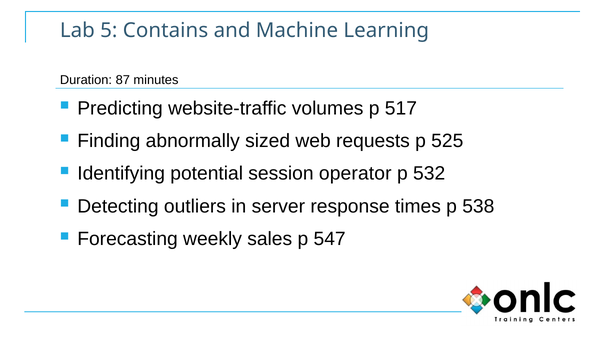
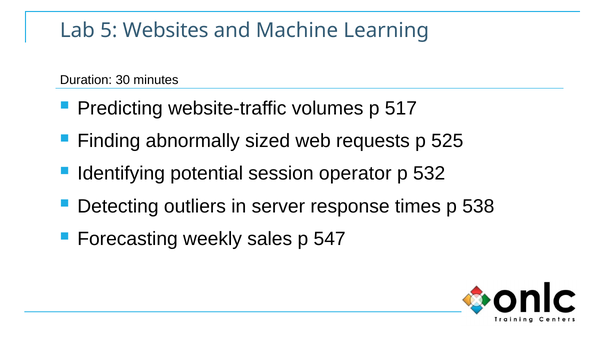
Contains: Contains -> Websites (166, 31)
87: 87 -> 30 (123, 80)
